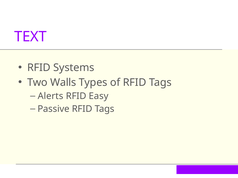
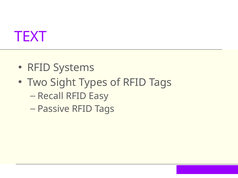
Walls: Walls -> Sight (63, 83)
Alerts: Alerts -> Recall (51, 96)
